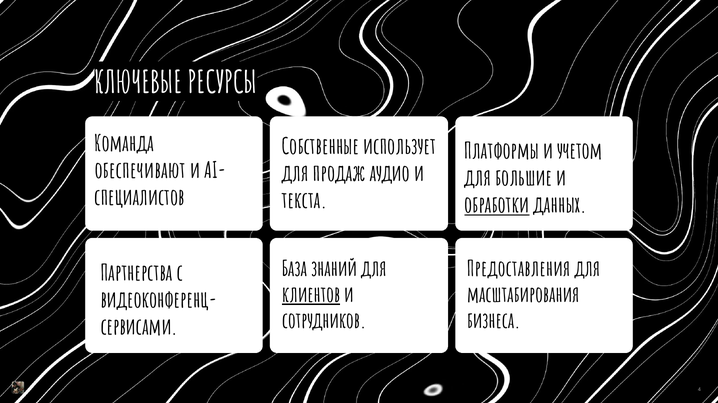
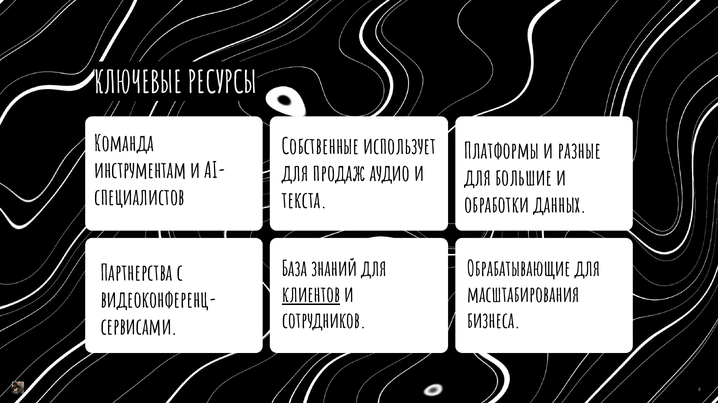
учетом: учетом -> разные (579, 151)
обеспечивают: обеспечивают -> инструментам (140, 171)
обработки underline: present -> none (497, 205)
Предоставления: Предоставления -> Обрабатывающие (519, 269)
